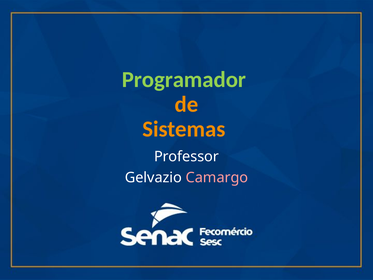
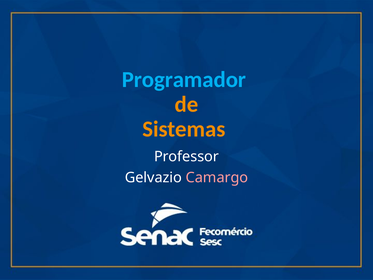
Programador colour: light green -> light blue (184, 80)
